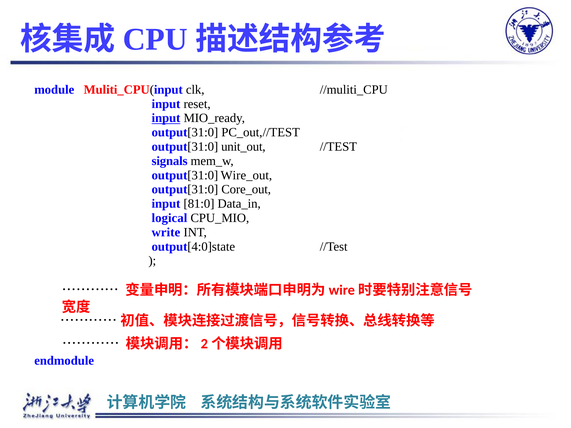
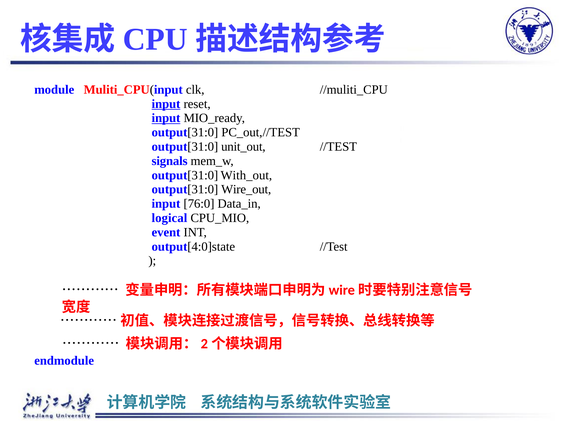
input underline: none -> present (166, 104)
Wire_out: Wire_out -> With_out (246, 175)
Core_out: Core_out -> Wire_out (246, 190)
81:0: 81:0 -> 76:0 (199, 204)
write: write -> event (166, 232)
